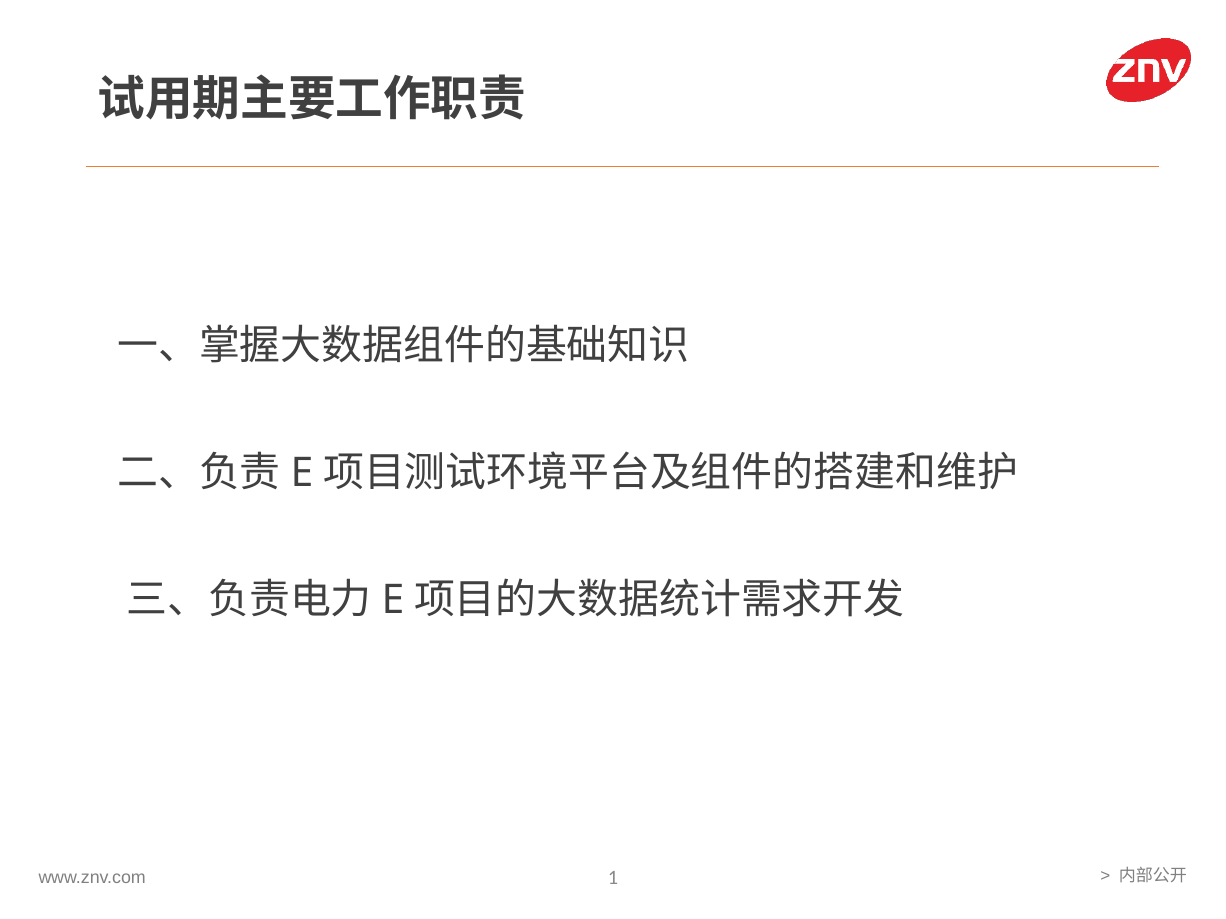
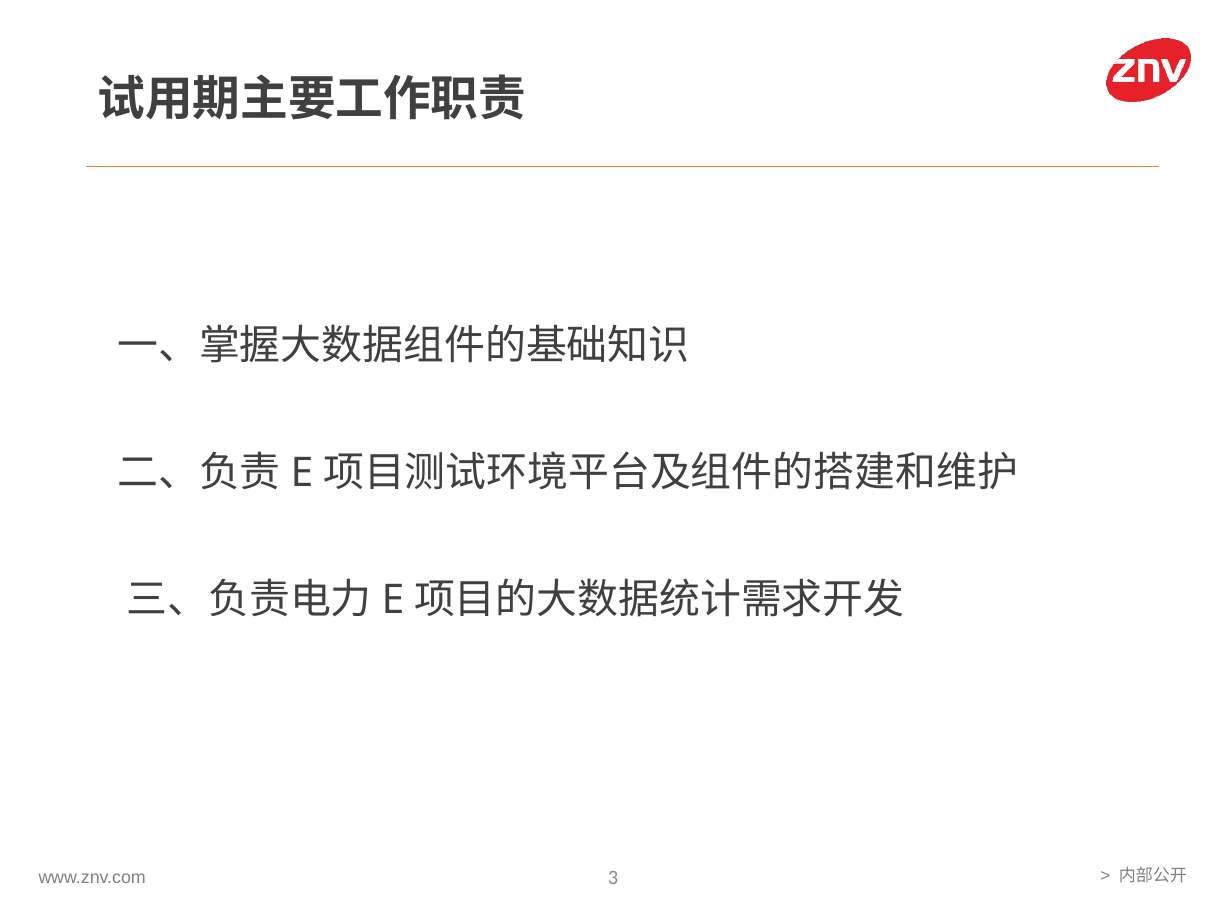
1: 1 -> 3 (613, 878)
